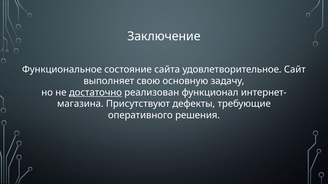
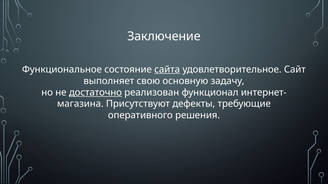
сайта underline: none -> present (167, 70)
